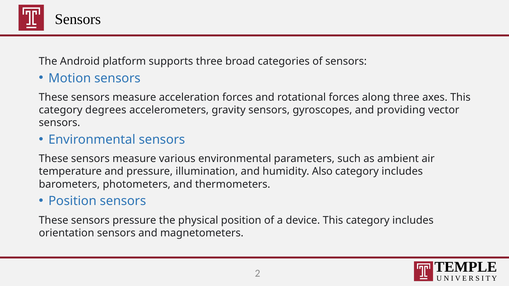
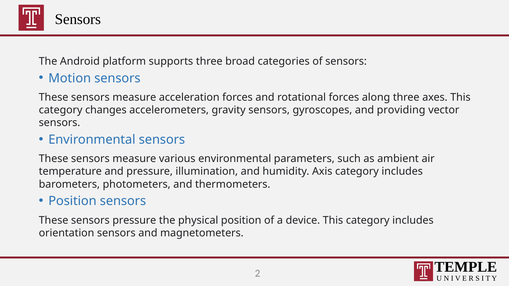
degrees: degrees -> changes (106, 110)
Also: Also -> Axis (322, 172)
